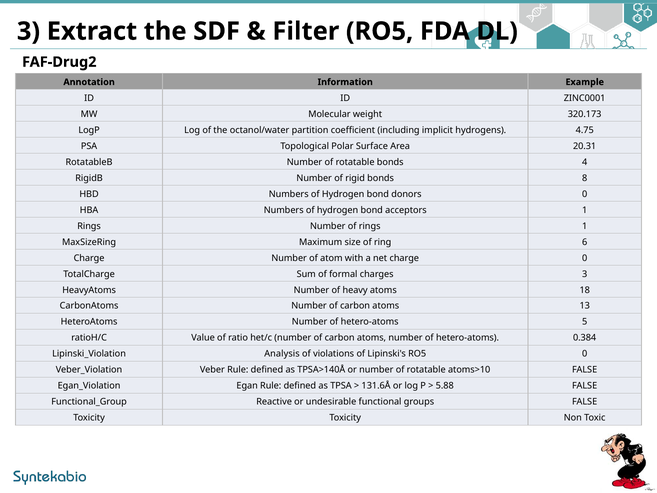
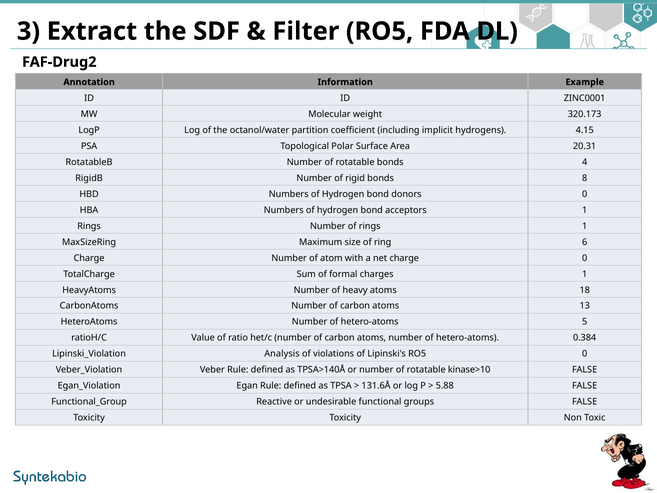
4.75: 4.75 -> 4.15 (585, 130)
charges 3: 3 -> 1 (585, 274)
atoms>10: atoms>10 -> kinase>10 (469, 370)
